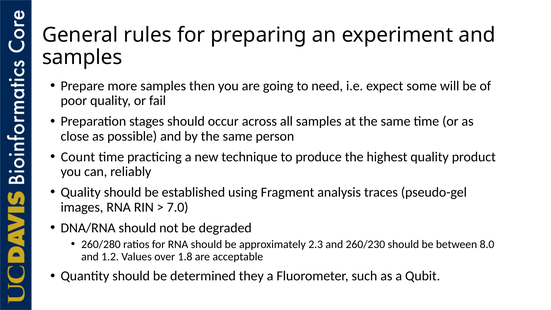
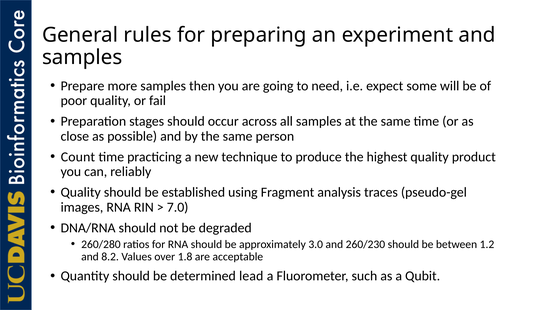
2.3: 2.3 -> 3.0 (316, 244)
8.0: 8.0 -> 1.2 (487, 244)
1.2: 1.2 -> 8.2 (110, 257)
they: they -> lead (251, 276)
